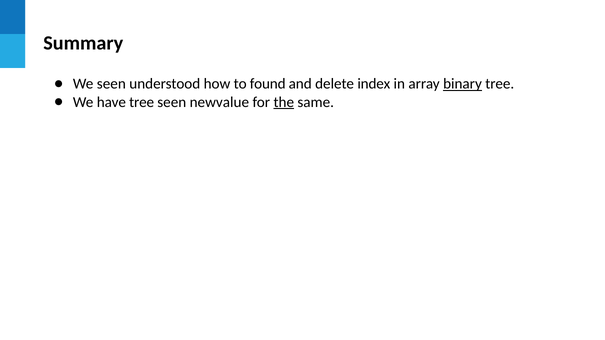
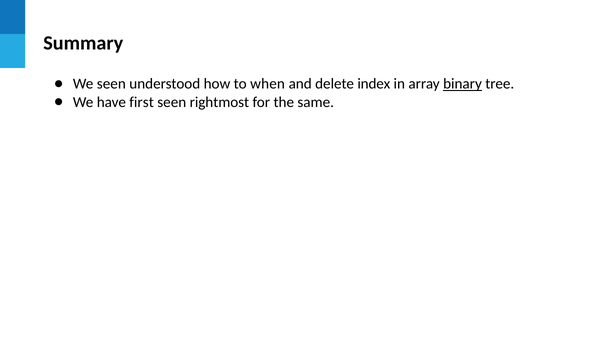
found: found -> when (268, 84)
have tree: tree -> first (142, 102)
newvalue: newvalue -> rightmost (219, 102)
the underline: present -> none (284, 102)
